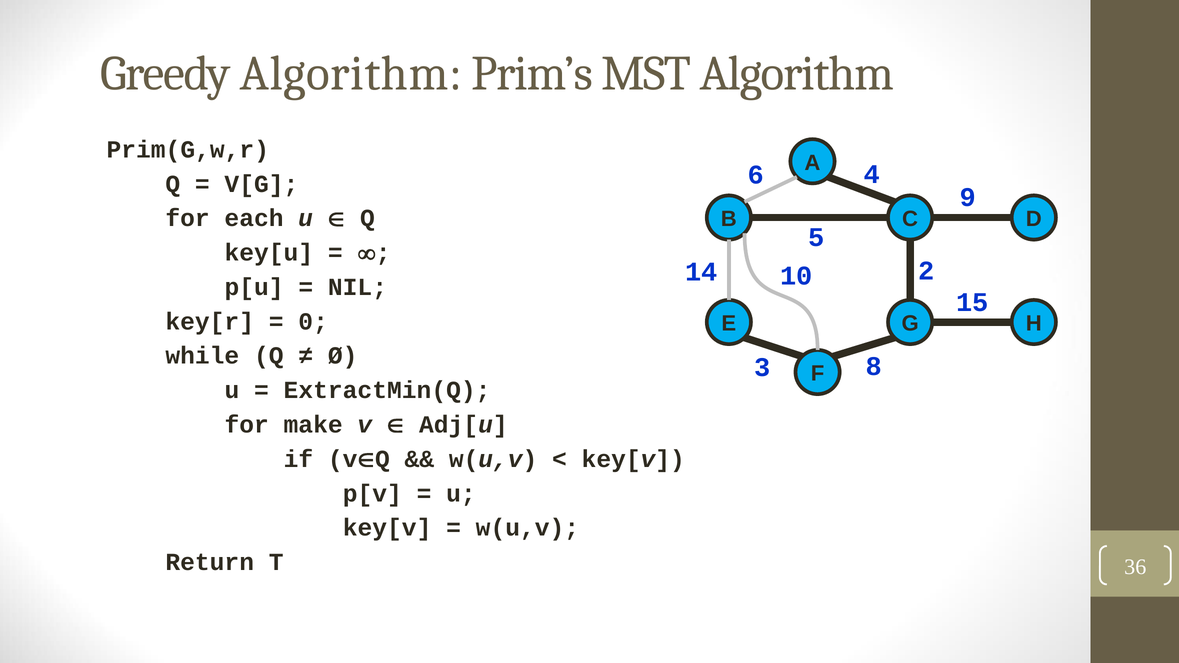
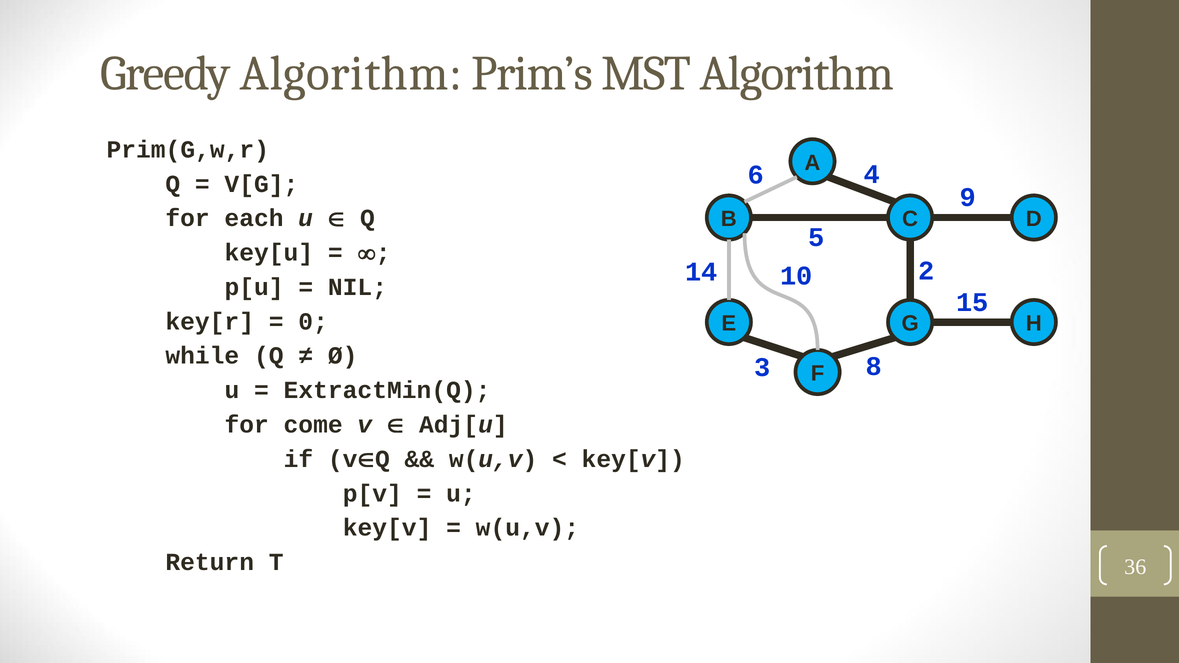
make: make -> come (313, 425)
